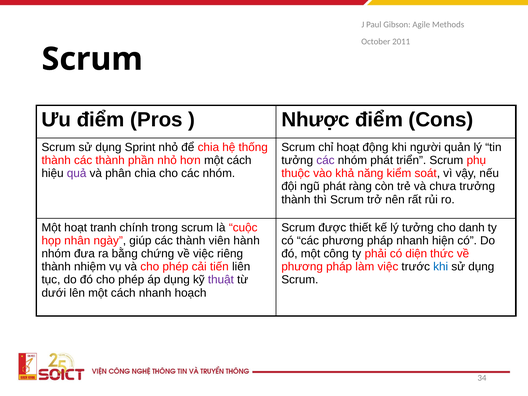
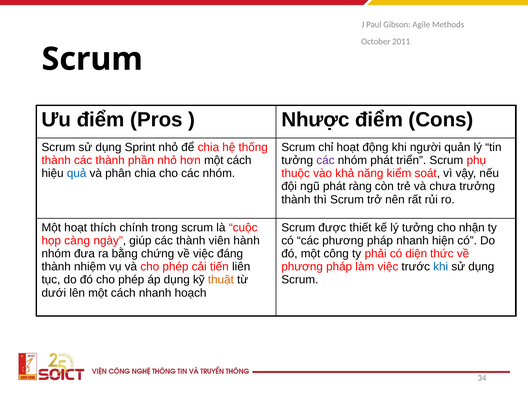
quả colour: purple -> blue (77, 173)
tranh: tranh -> thích (103, 228)
danh: danh -> nhận (472, 228)
nhân: nhân -> càng (77, 241)
riêng: riêng -> đáng (230, 254)
thuật colour: purple -> orange (221, 280)
